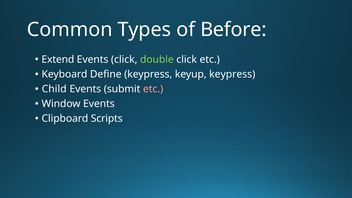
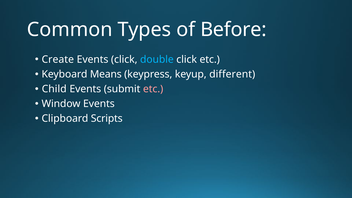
Extend: Extend -> Create (58, 60)
double colour: light green -> light blue (157, 60)
Define: Define -> Means (106, 74)
keyup keypress: keypress -> different (232, 74)
